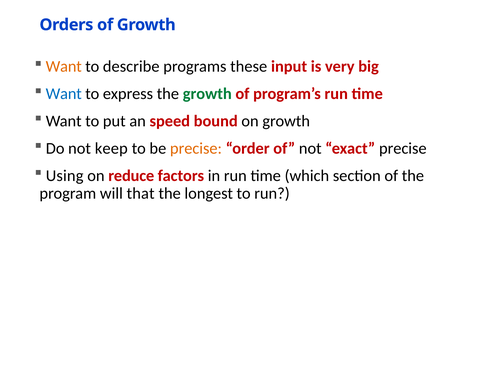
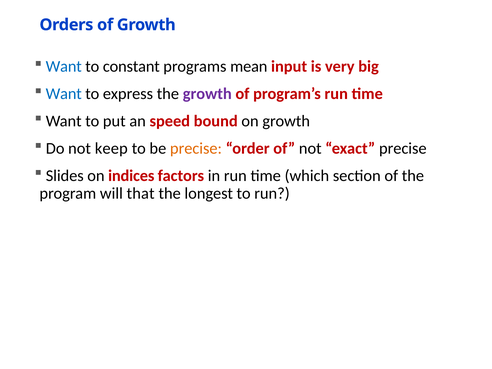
Want colour: orange -> blue (64, 67)
describe: describe -> constant (131, 67)
these: these -> mean (249, 67)
growth colour: green -> purple (207, 94)
Using: Using -> Slides (65, 176)
reduce: reduce -> indices (131, 176)
